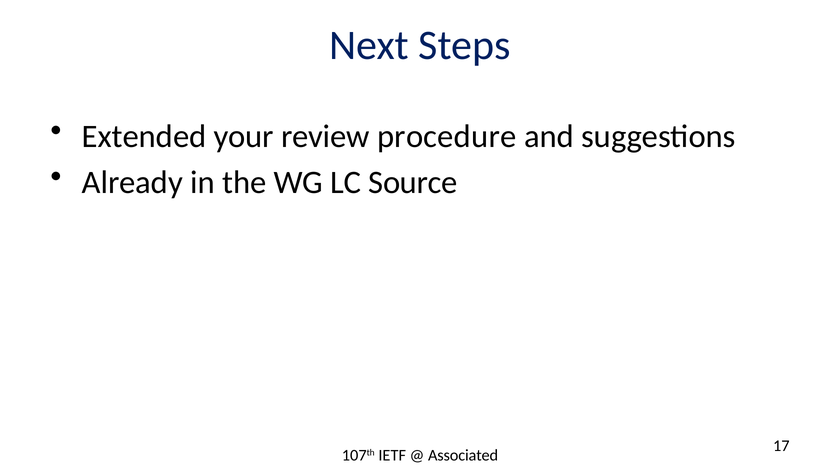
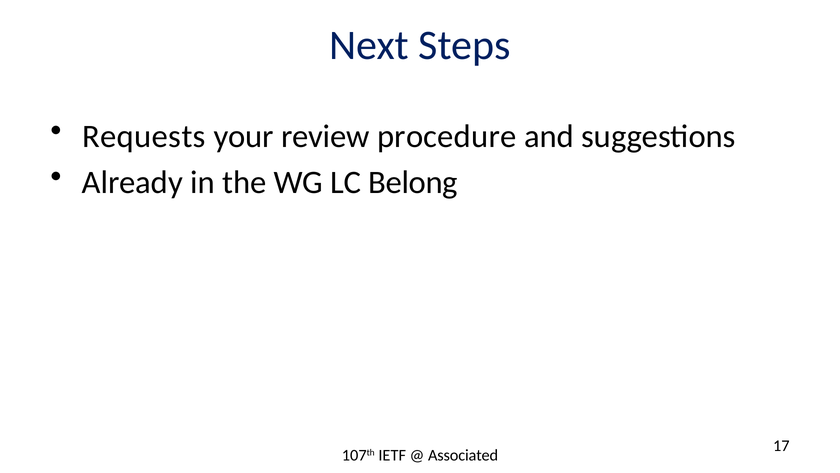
Extended: Extended -> Requests (144, 136)
Source: Source -> Belong (413, 182)
